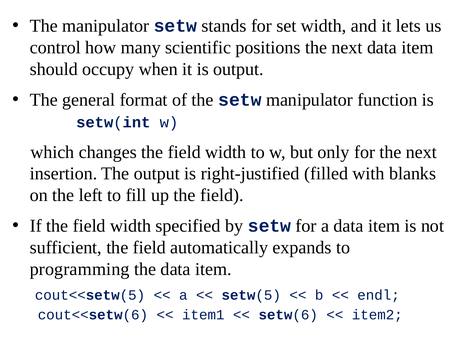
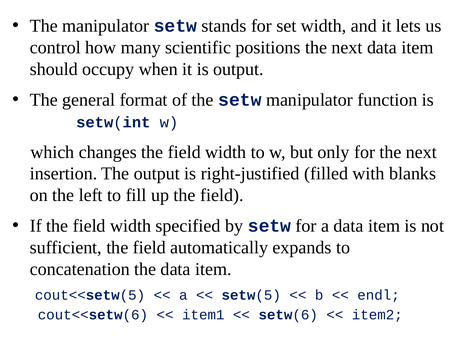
programming: programming -> concatenation (80, 269)
